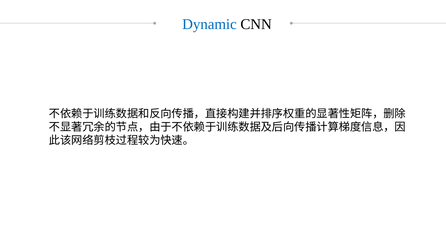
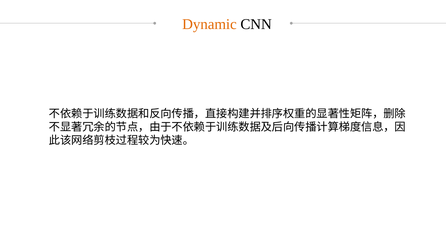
Dynamic colour: blue -> orange (209, 24)
